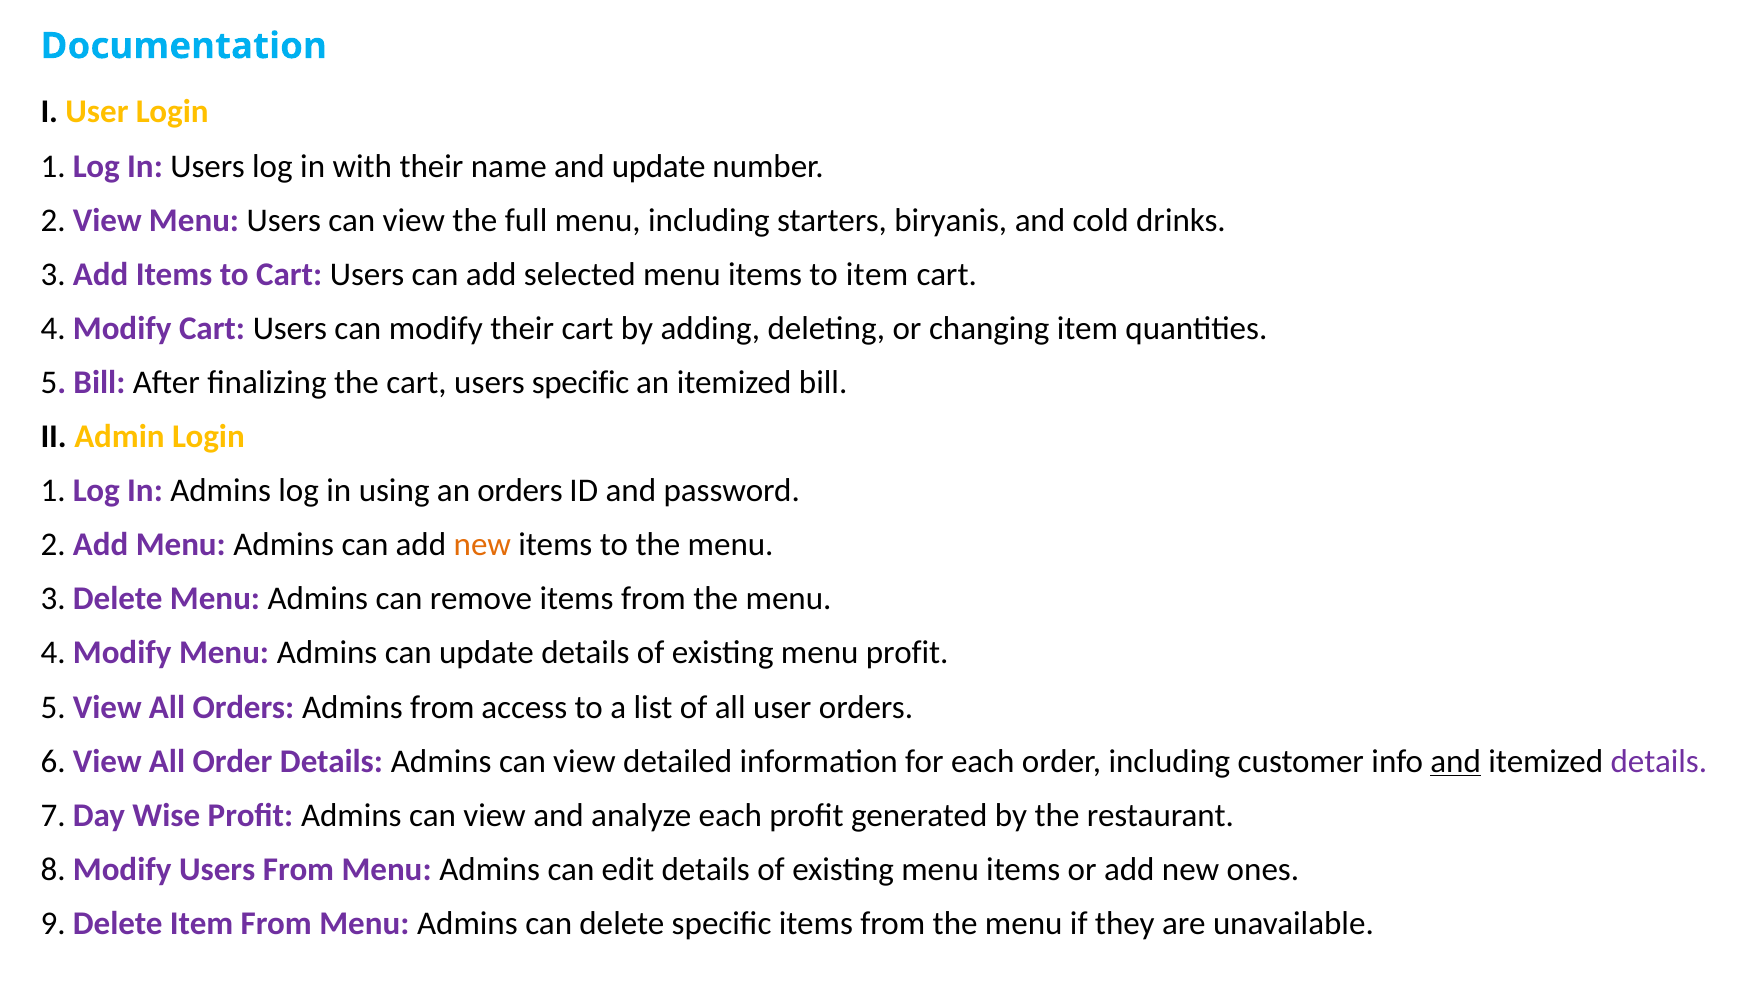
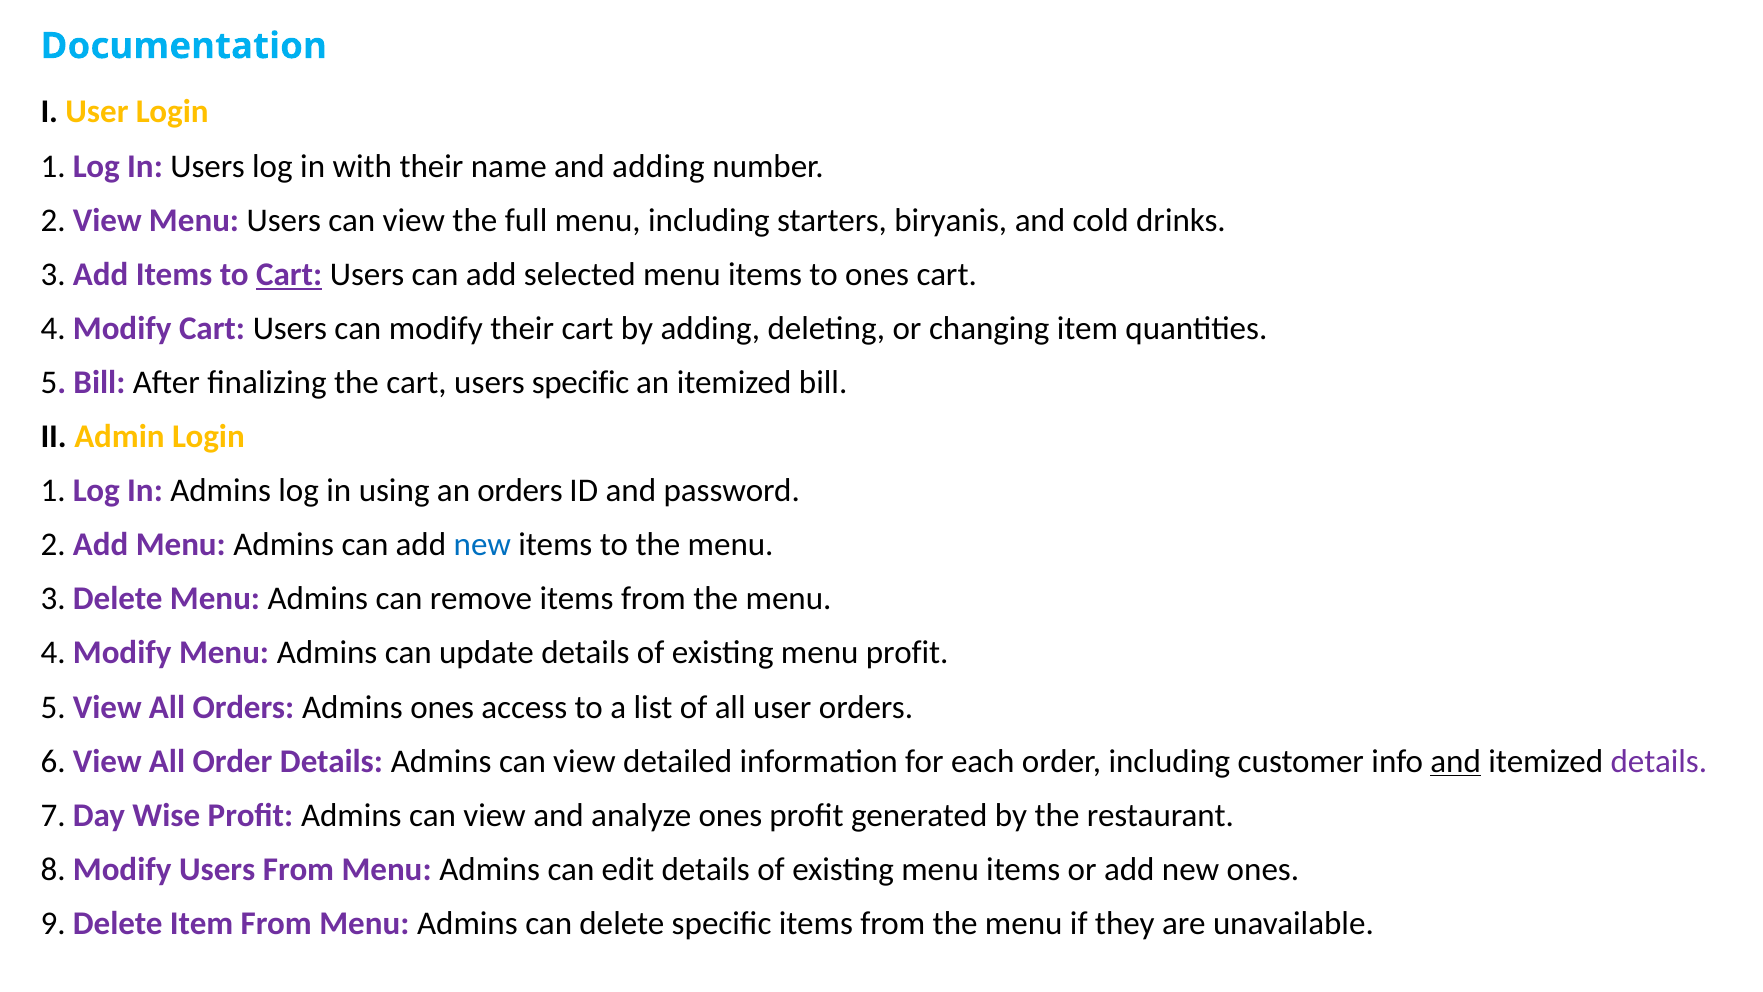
and update: update -> adding (658, 166)
Cart underline: none -> present (289, 274)
to item: item -> ones (877, 274)
new colour: orange -> blue (482, 545)
Admins from: from -> ones (442, 707)
analyze each: each -> ones (730, 815)
